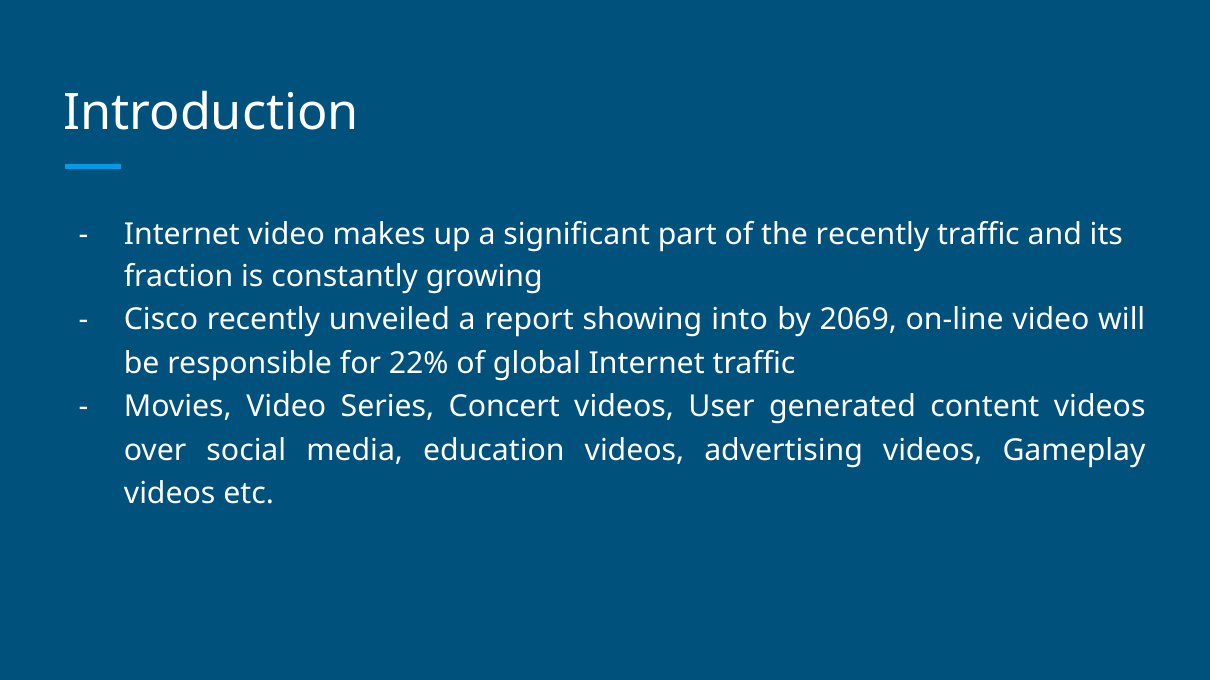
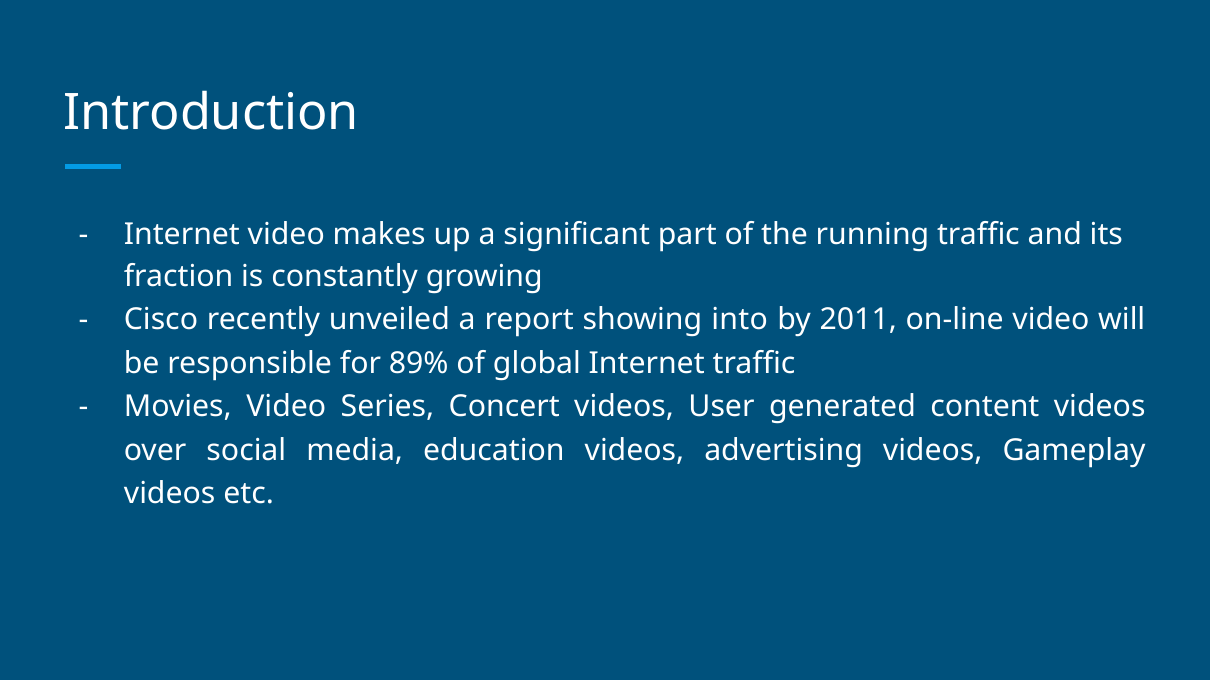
the recently: recently -> running (872, 235)
2069: 2069 -> 2011 (858, 320)
22%: 22% -> 89% (419, 364)
